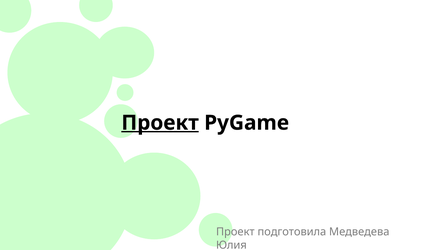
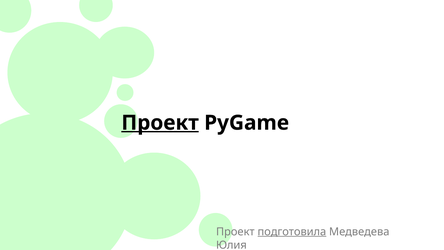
подготовила underline: none -> present (292, 231)
